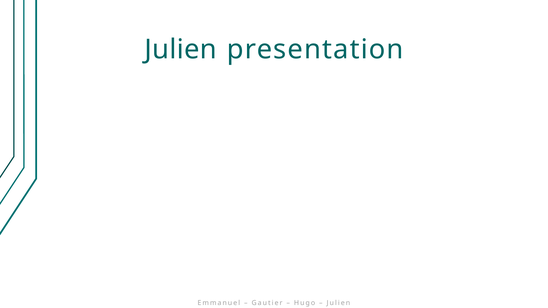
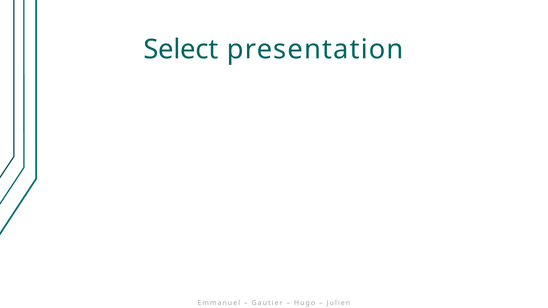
Julien: Julien -> Select (181, 50)
